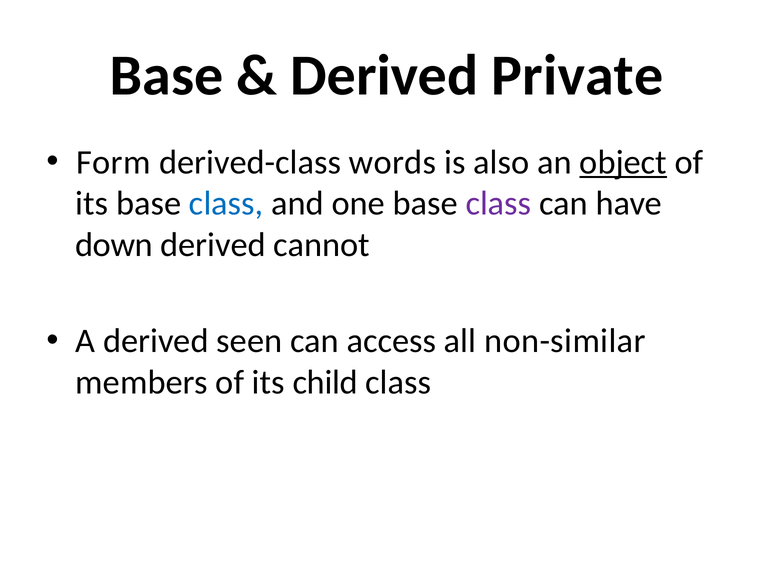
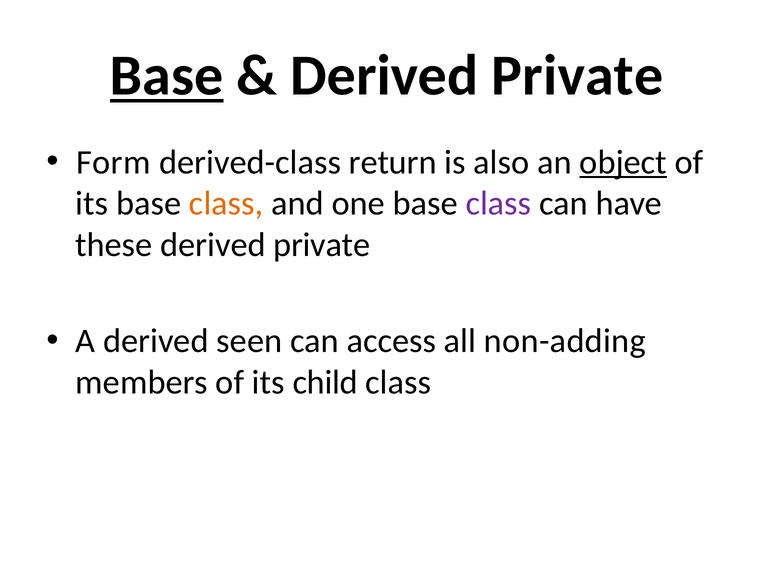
Base underline: none -> present (167, 76)
words: words -> return (393, 162)
class colour: blue -> orange (226, 204)
down: down -> these (114, 245)
cannot: cannot -> private (322, 245)
non-similar: non-similar -> non-adding (565, 341)
